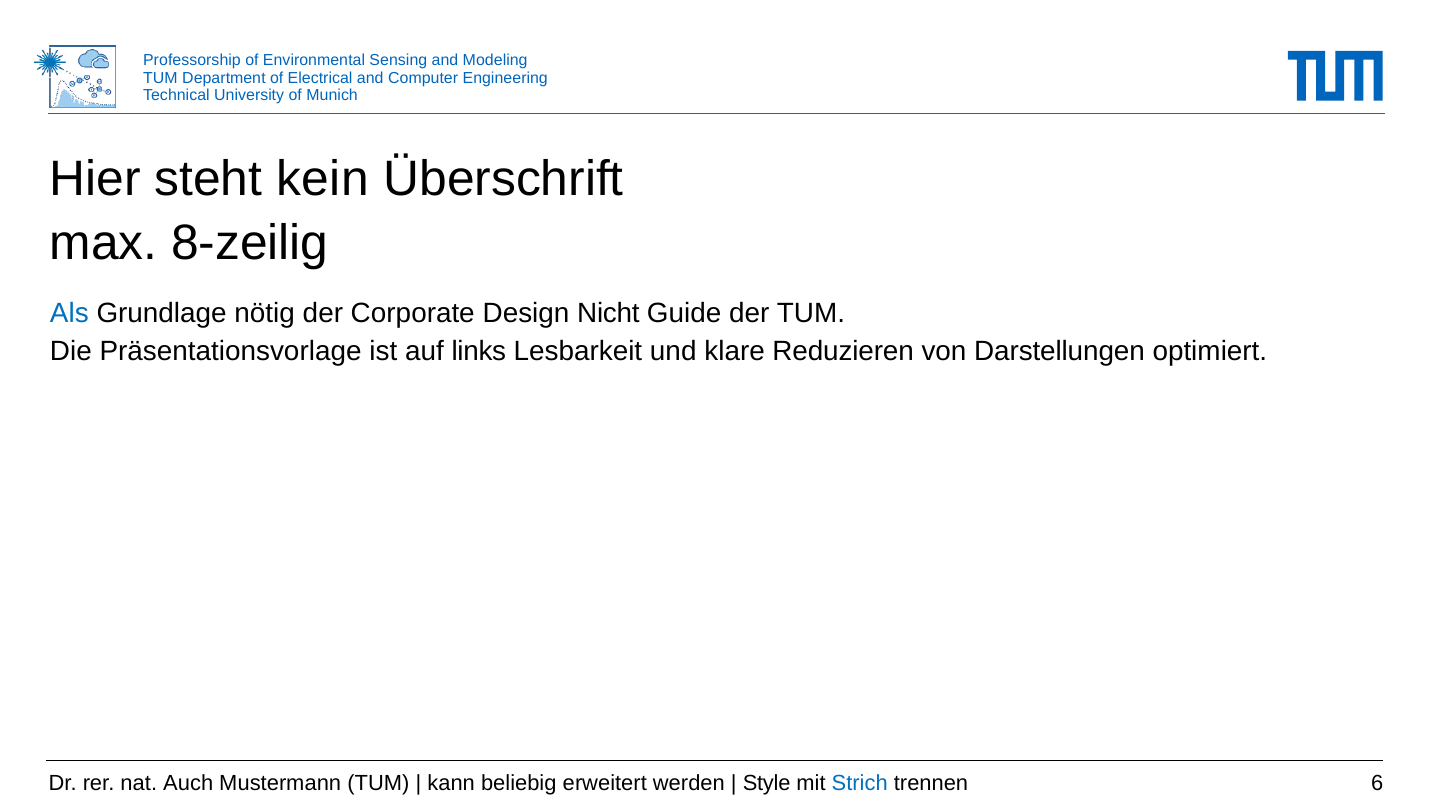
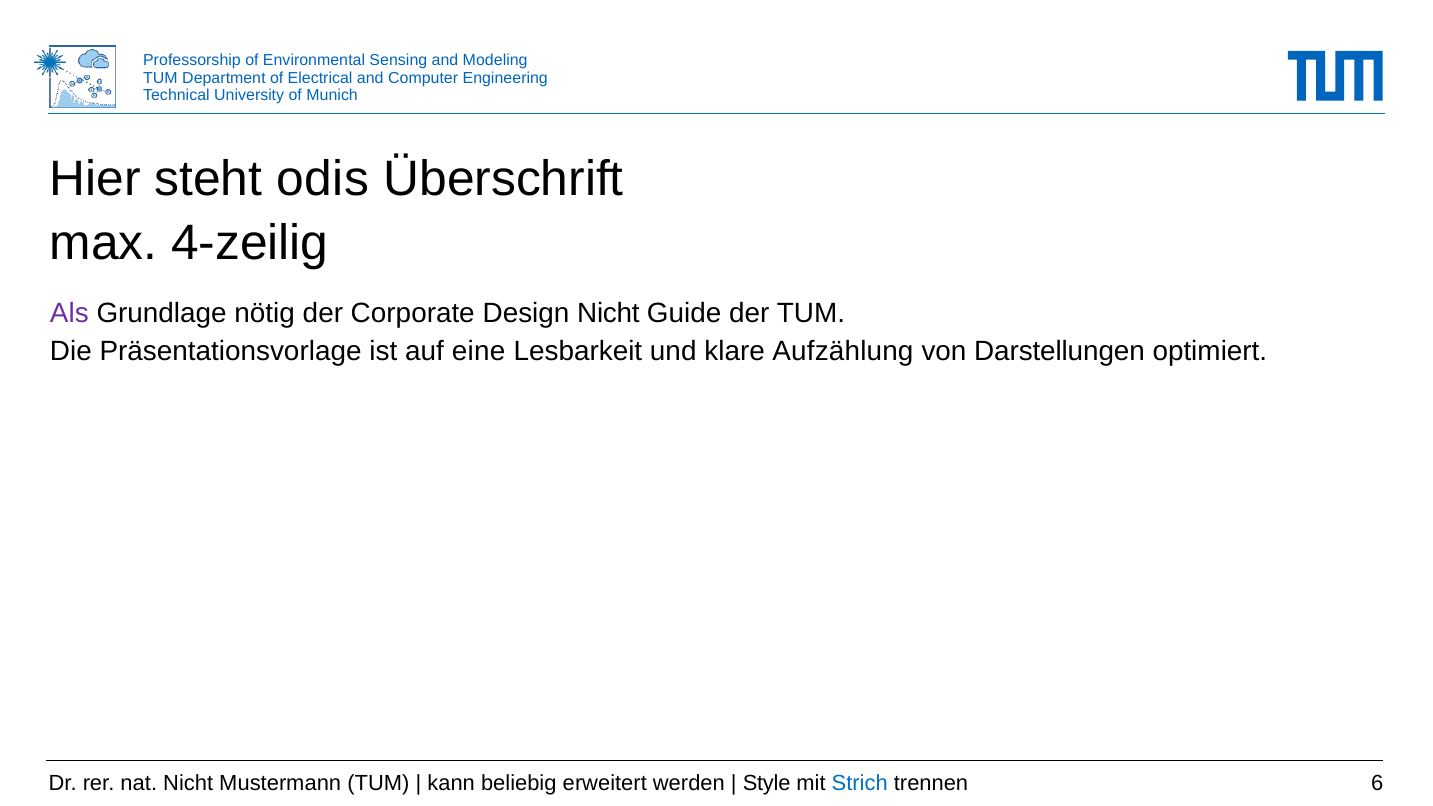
kein: kein -> odis (323, 179)
8-zeilig: 8-zeilig -> 4-zeilig (250, 243)
Als colour: blue -> purple (69, 313)
links: links -> eine (479, 351)
Reduzieren: Reduzieren -> Aufzählung (843, 351)
nat Auch: Auch -> Nicht (188, 784)
